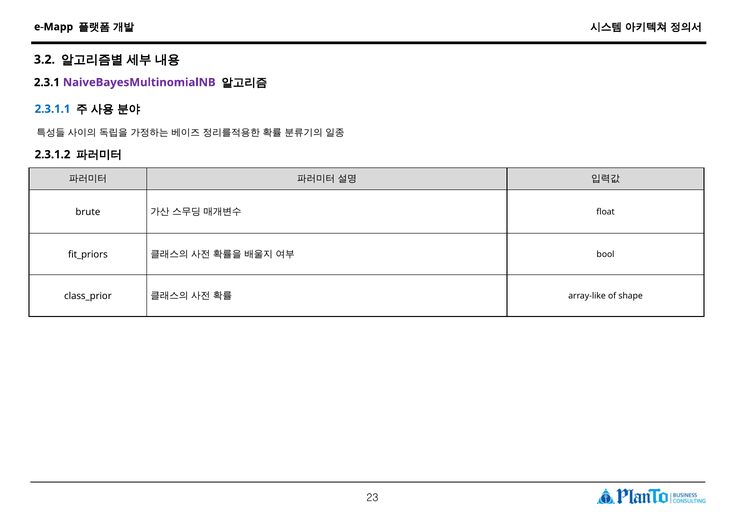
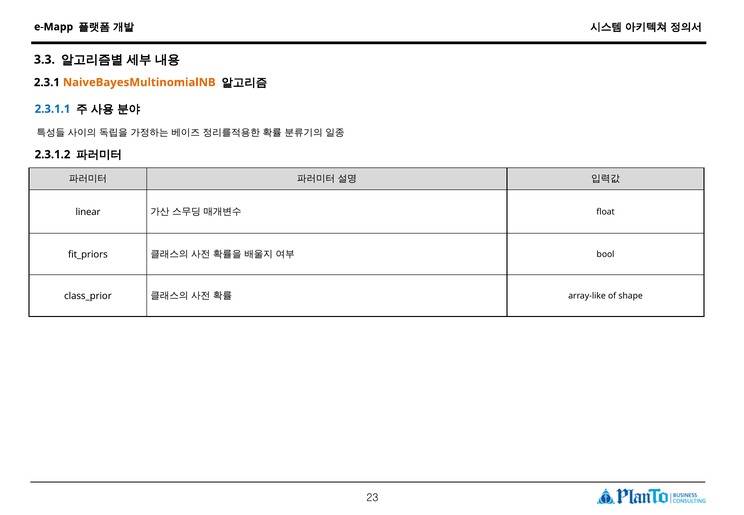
3.2: 3.2 -> 3.3 (44, 60)
NaiveBayesMultinomialNB colour: purple -> orange (139, 82)
brute: brute -> linear (88, 212)
